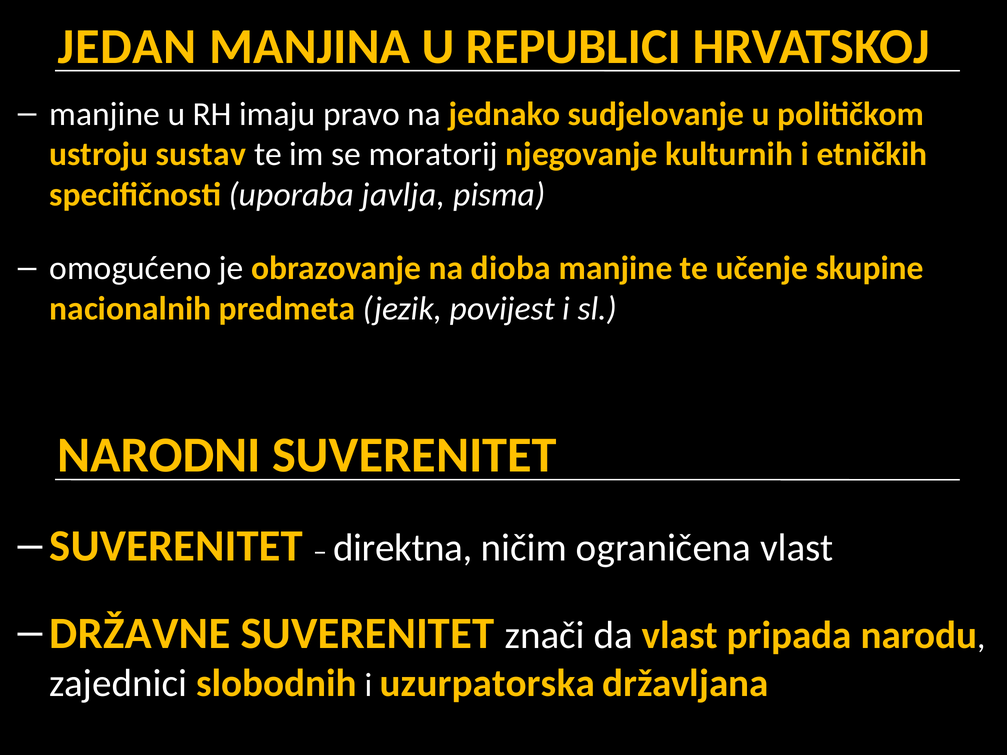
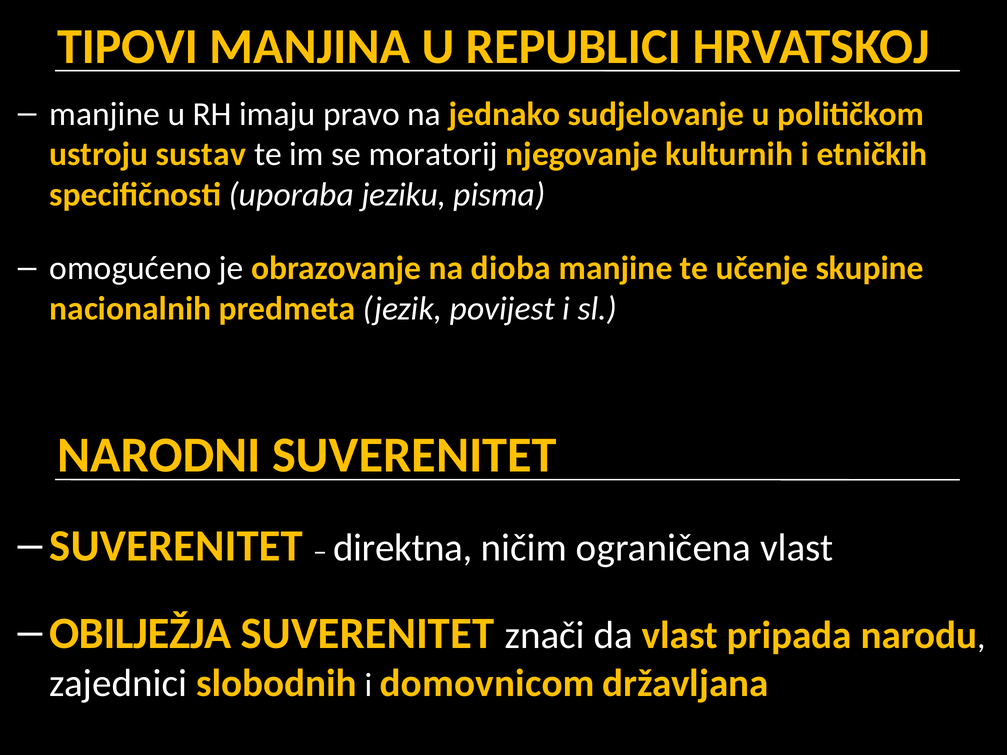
JEDAN: JEDAN -> TIPOVI (128, 47)
javlja: javlja -> jeziku (404, 195)
DRŽAVNE: DRŽAVNE -> OBILJEŽJA (140, 634)
uzurpatorska: uzurpatorska -> domovnicom (487, 684)
